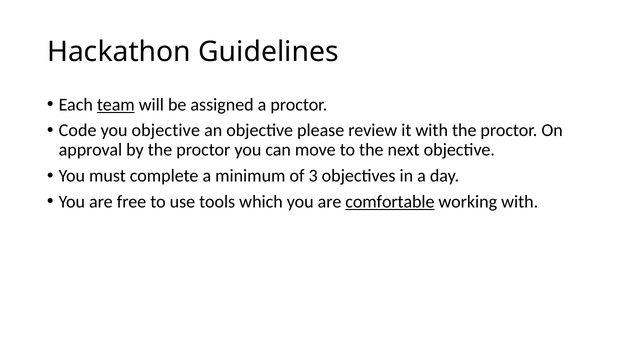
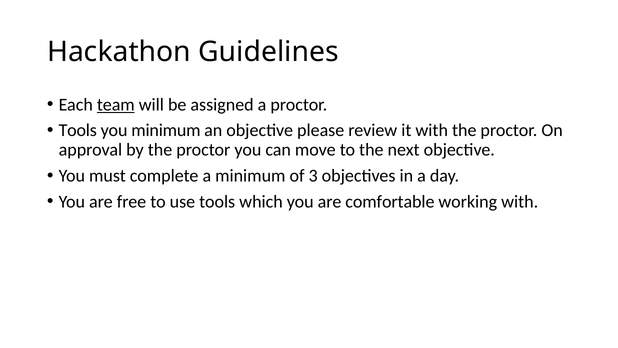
Code: Code -> Tools (78, 130)
you objective: objective -> minimum (166, 130)
comfortable underline: present -> none (390, 202)
